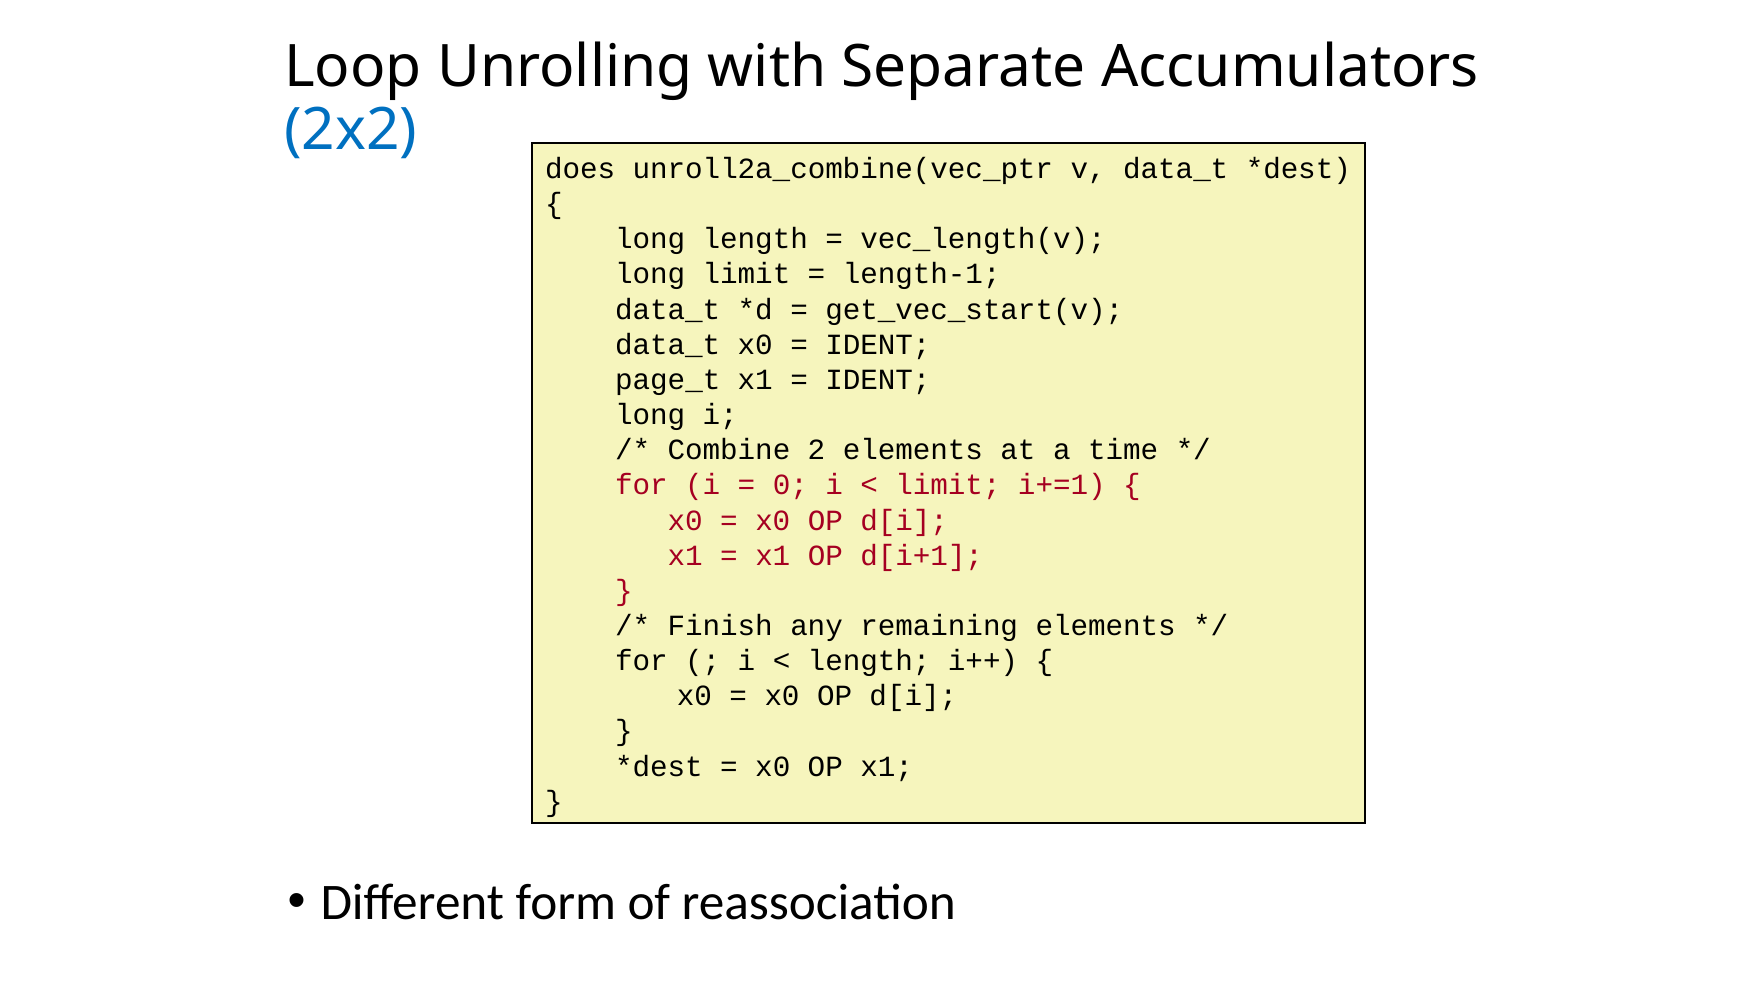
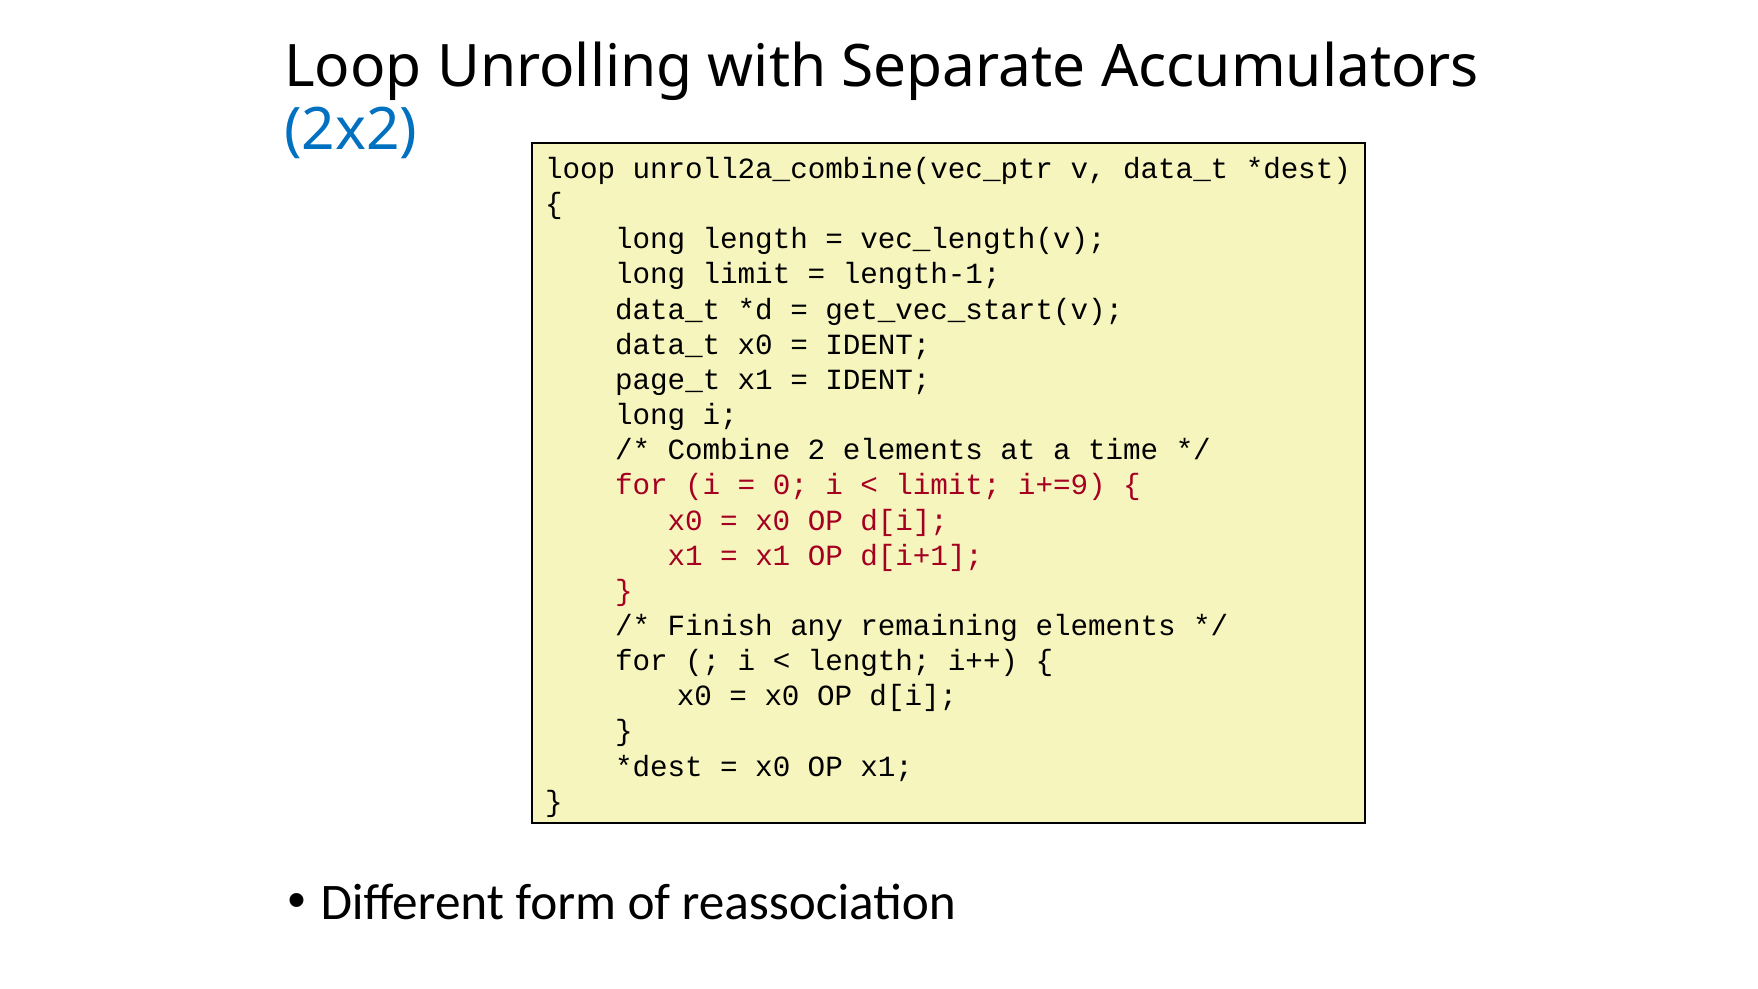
does: does -> loop (580, 169)
i+=1: i+=1 -> i+=9 (1062, 485)
